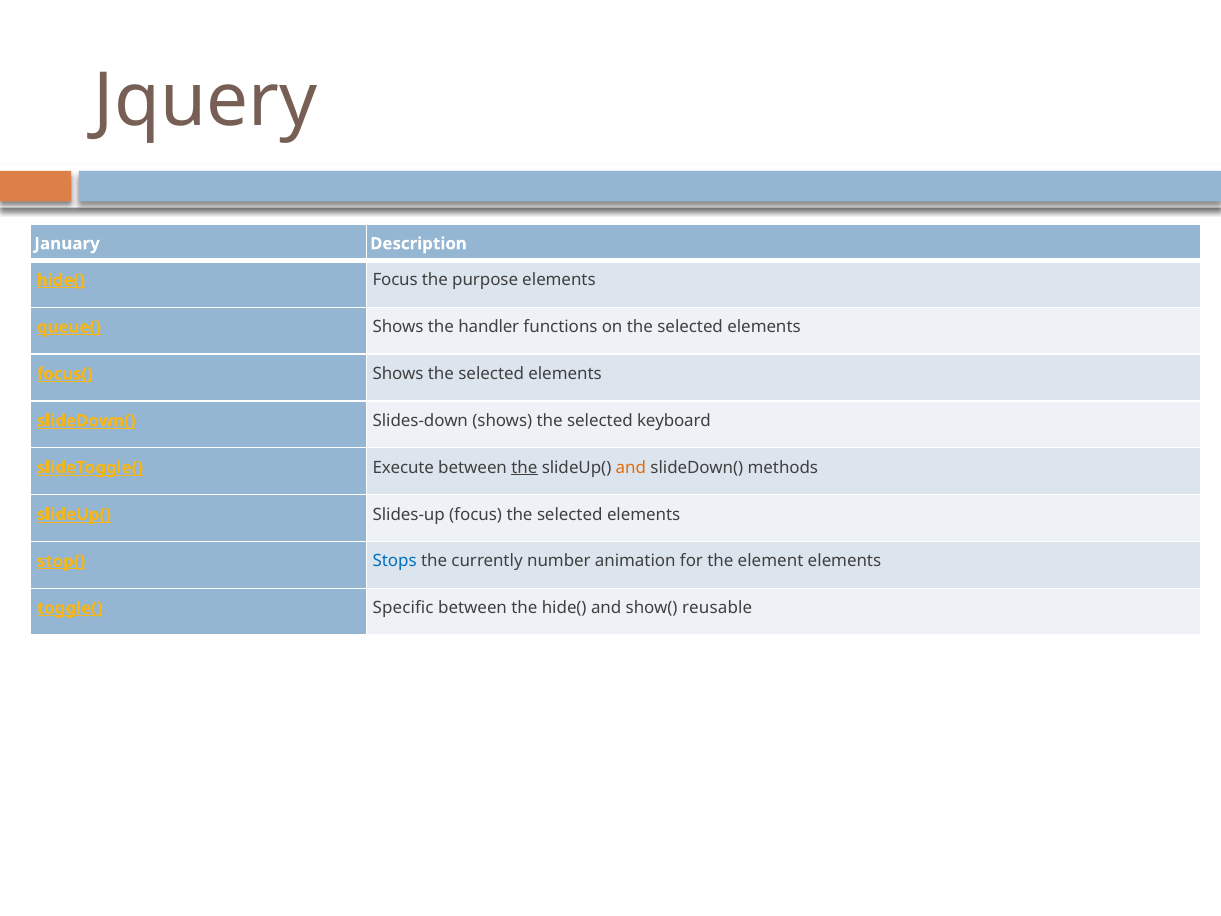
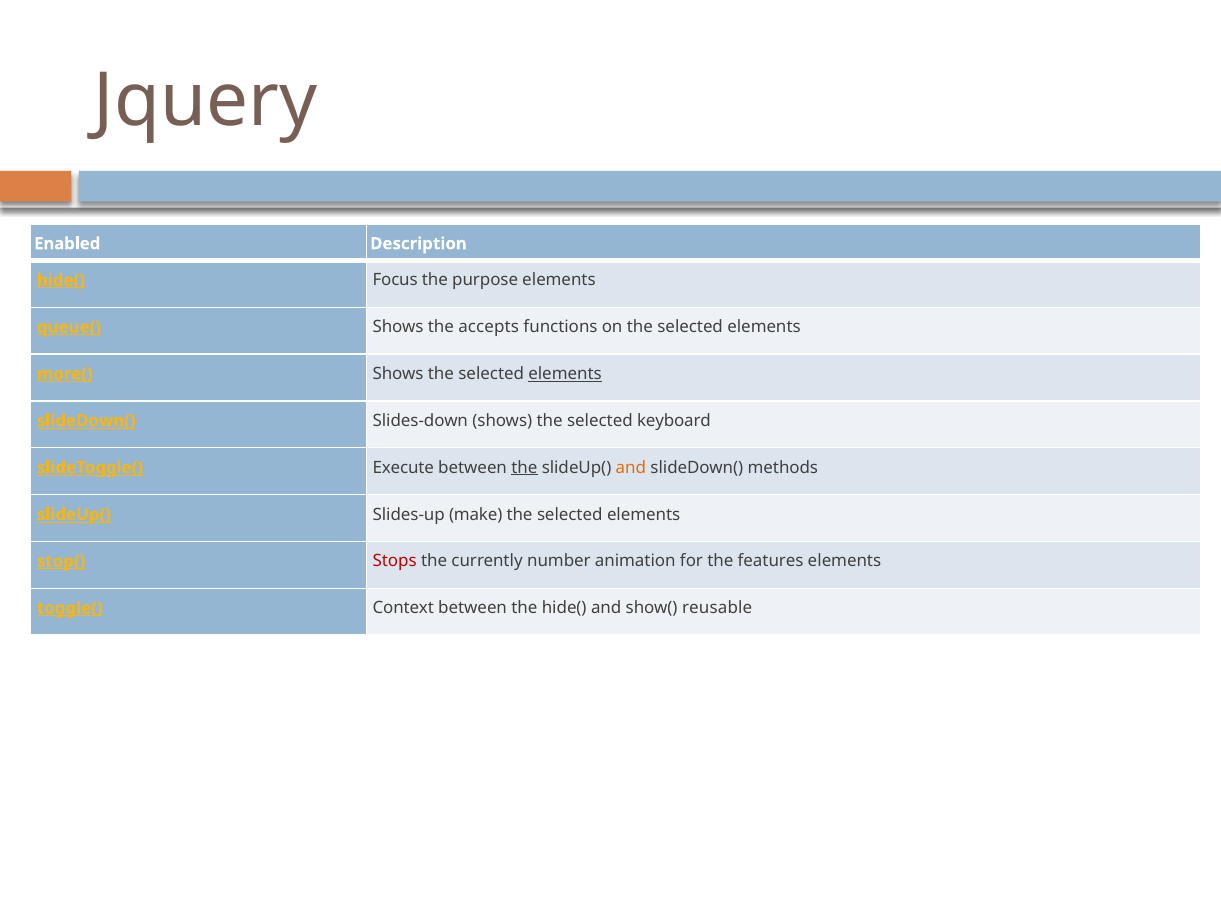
January: January -> Enabled (67, 244)
handler: handler -> accepts (489, 327)
focus(: focus( -> more( (65, 374)
elements underline: none -> present (565, 374)
Slides-up focus: focus -> make (476, 514)
Stops colour: blue -> red (395, 561)
element: element -> features (771, 561)
Specific: Specific -> Context (403, 608)
